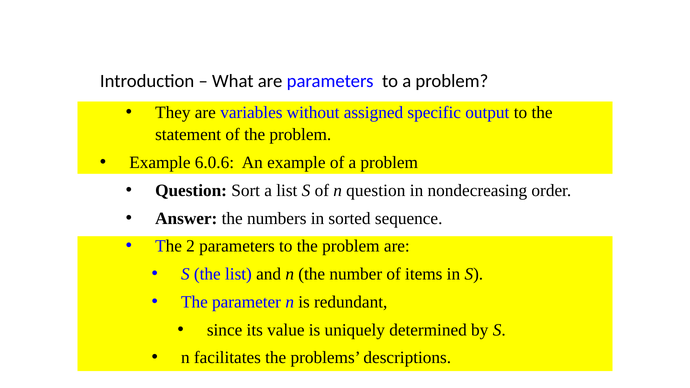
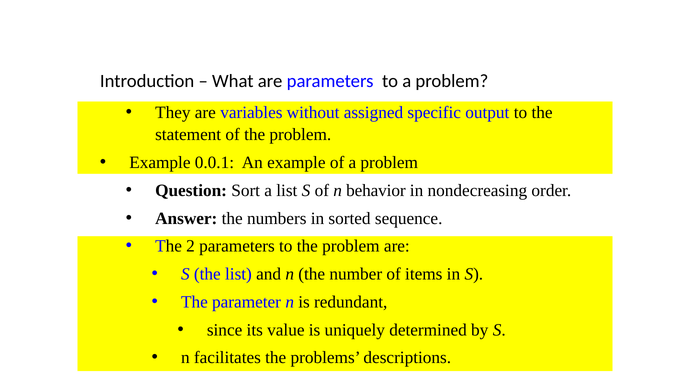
6.0.6: 6.0.6 -> 0.0.1 (214, 163)
n question: question -> behavior (376, 191)
